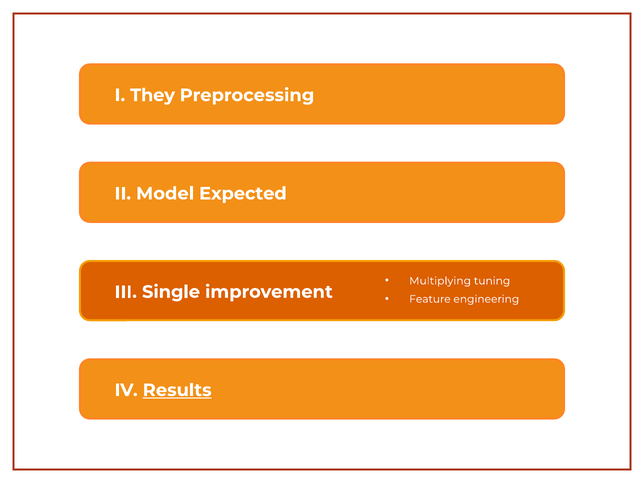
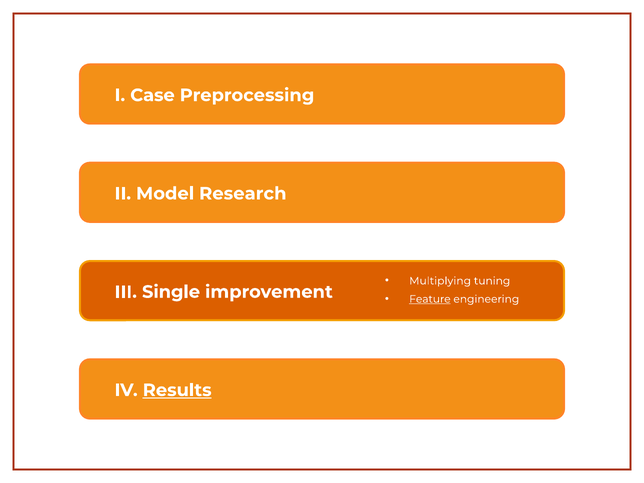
They: They -> Case (152, 95)
Expected: Expected -> Research (243, 194)
Feature underline: none -> present (430, 299)
